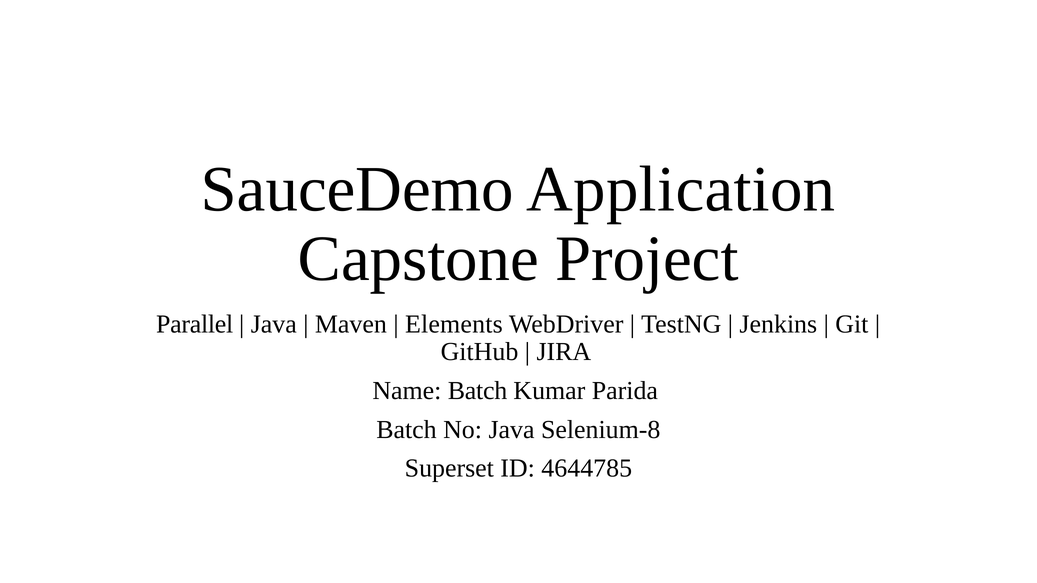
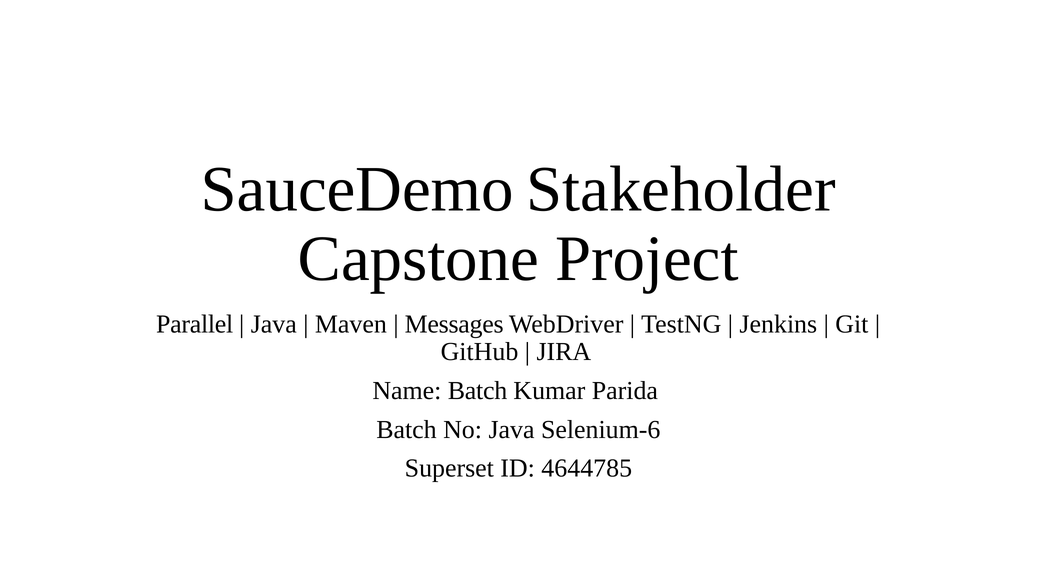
Application: Application -> Stakeholder (681, 189)
Elements: Elements -> Messages (454, 324)
Selenium-8: Selenium-8 -> Selenium-6 (601, 430)
